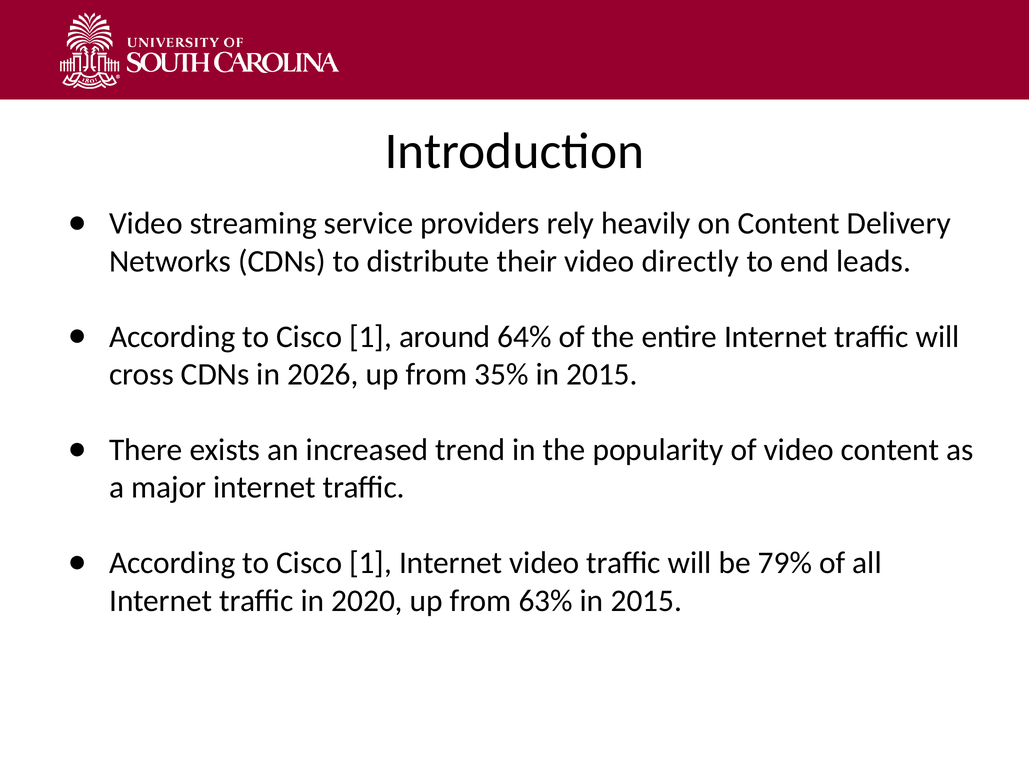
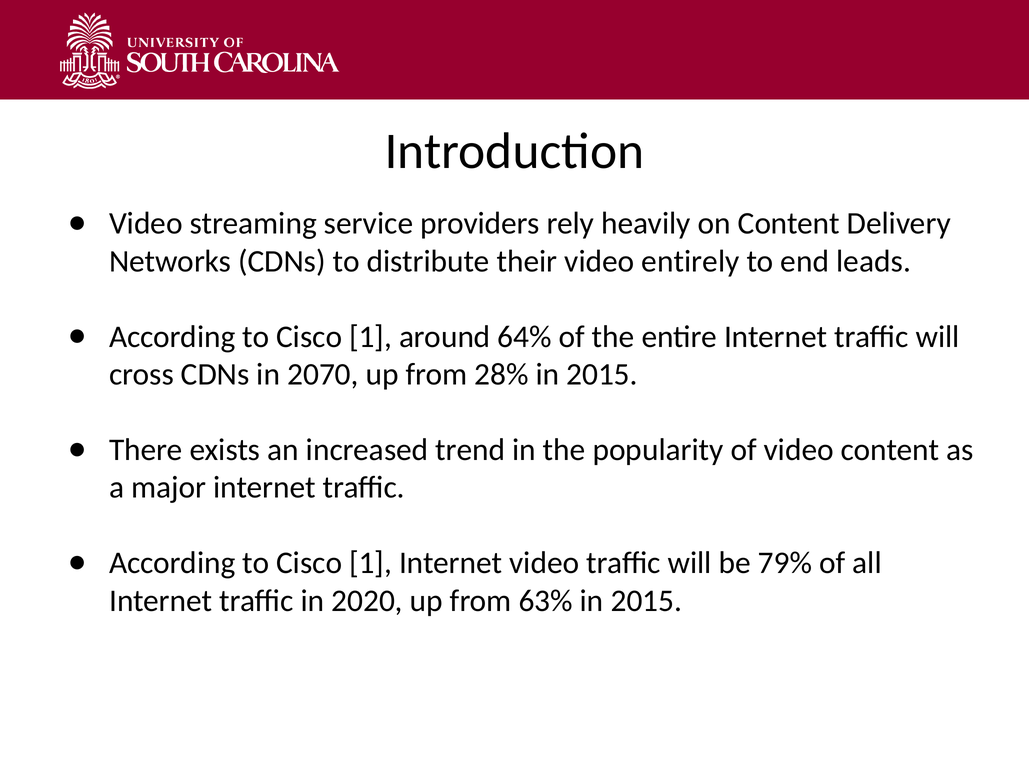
directly: directly -> entirely (690, 261)
2026: 2026 -> 2070 (323, 374)
35%: 35% -> 28% (501, 374)
